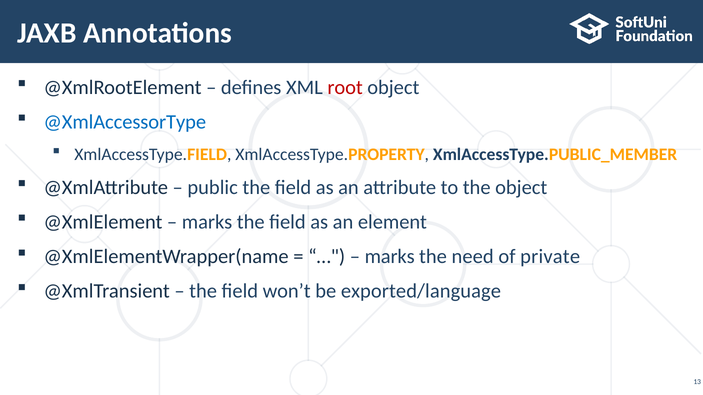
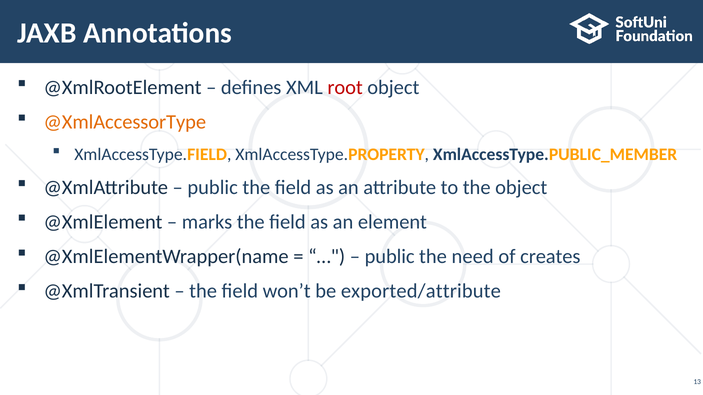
@XmlAccessorType colour: blue -> orange (125, 122)
marks: marks -> public (390, 257)
private: private -> creates (550, 257)
exported/language: exported/language -> exported/attribute (421, 292)
